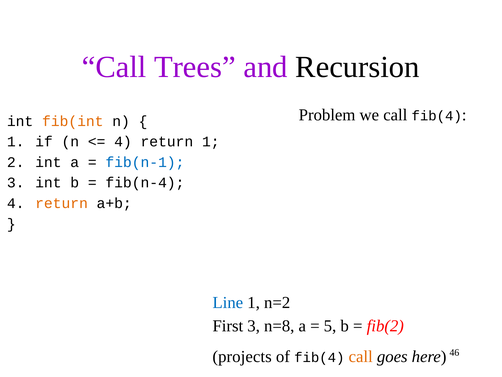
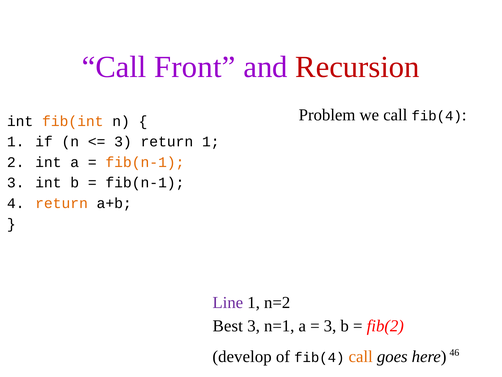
Trees: Trees -> Front (195, 67)
Recursion colour: black -> red (357, 67)
4: 4 -> 3 (123, 142)
fib(n-1 colour: blue -> orange (145, 162)
fib(n-4: fib(n-4 -> fib(n-1 (145, 183)
Line colour: blue -> purple (228, 302)
First: First -> Best (228, 326)
n=8: n=8 -> n=1 (279, 326)
5: 5 -> 3 (330, 326)
projects: projects -> develop (242, 356)
